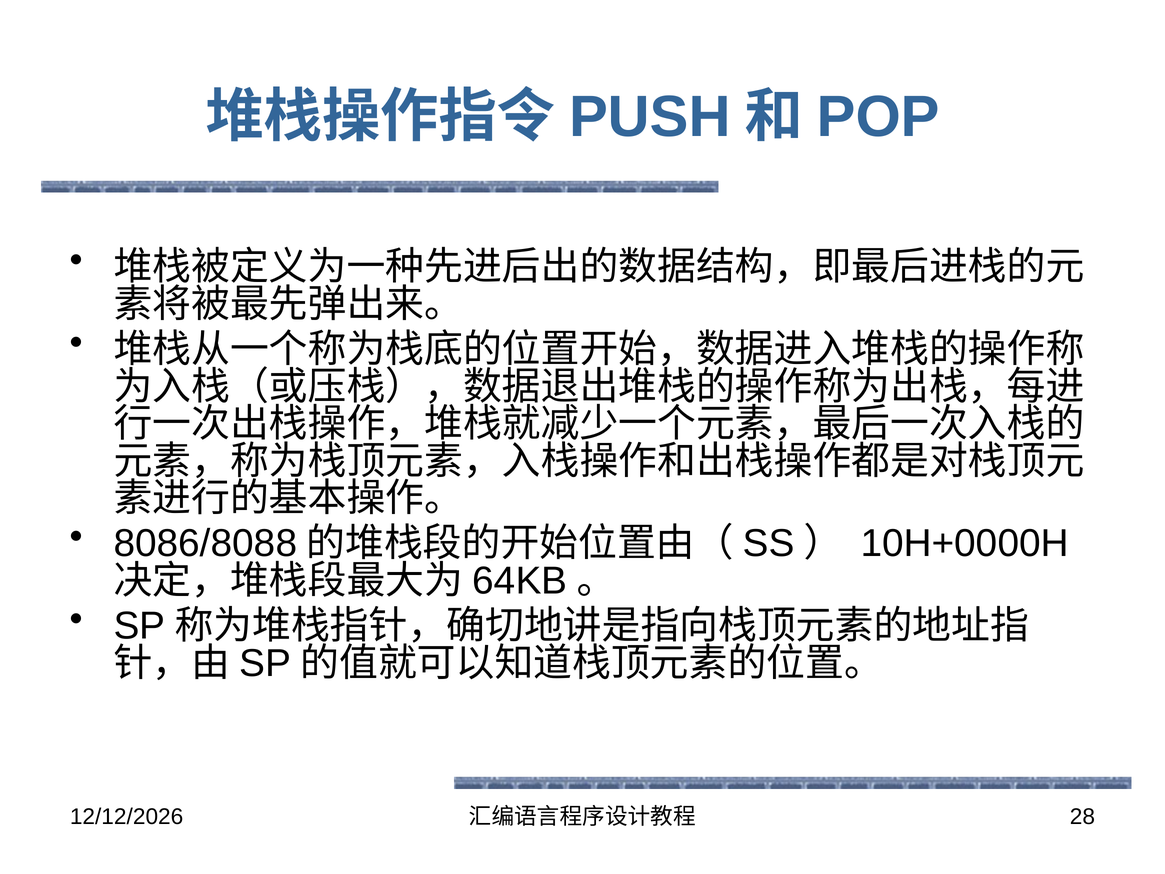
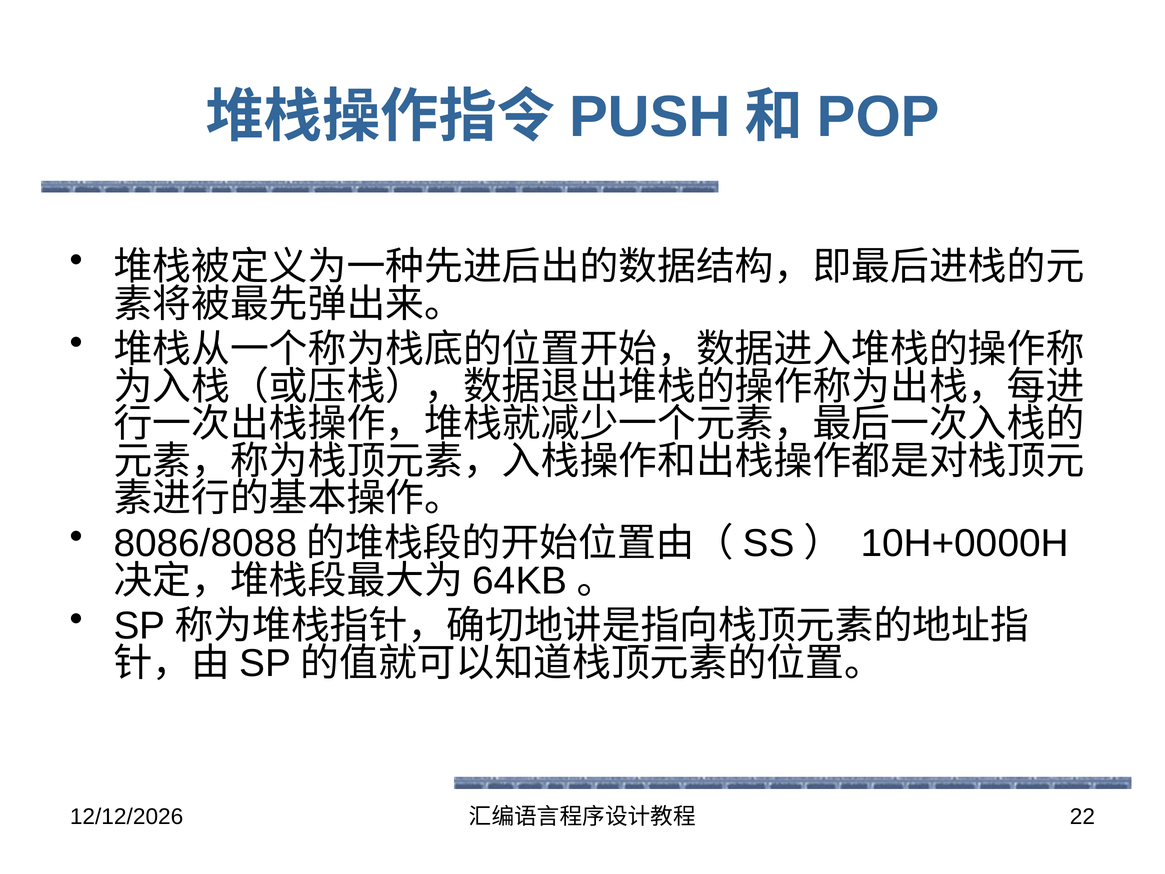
28: 28 -> 22 (1082, 817)
